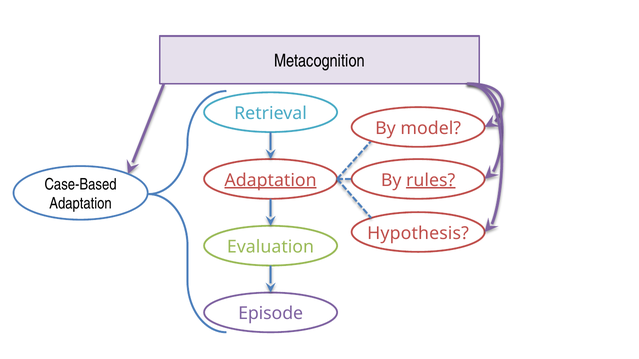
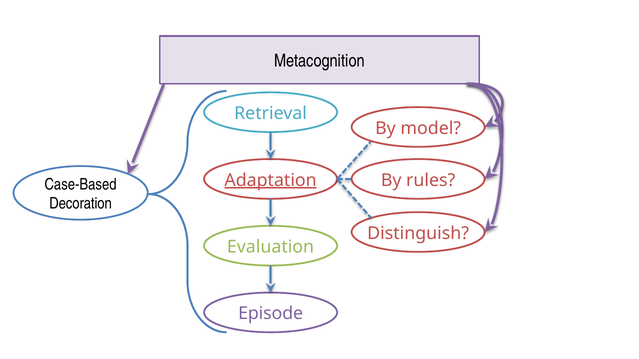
rules underline: present -> none (431, 180)
Adaptation: Adaptation -> Decoration (81, 204)
Hypothesis: Hypothesis -> Distinguish (418, 234)
